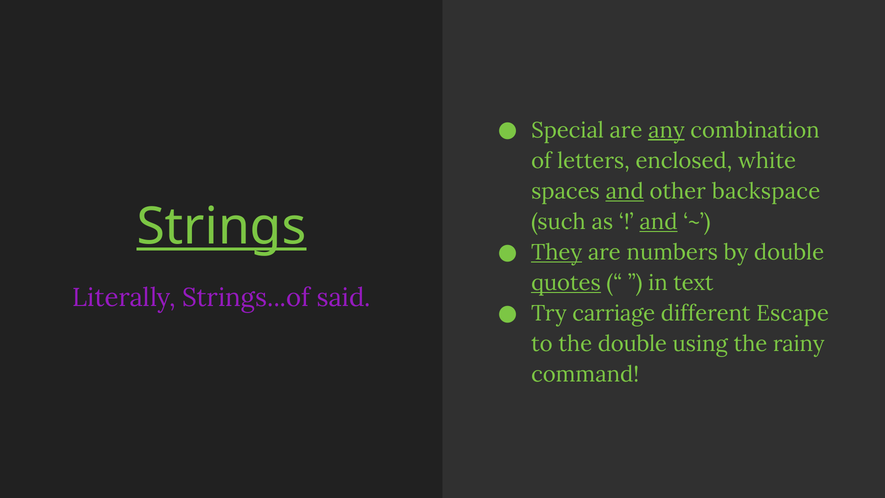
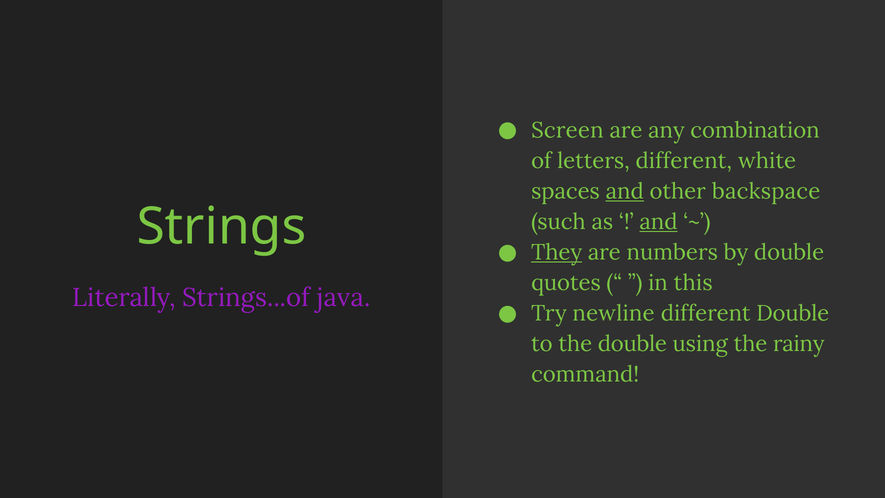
Special: Special -> Screen (567, 130)
any underline: present -> none (666, 130)
letters enclosed: enclosed -> different (684, 161)
Strings underline: present -> none (221, 227)
quotes underline: present -> none (566, 283)
text: text -> this (693, 283)
said: said -> java (344, 297)
carriage: carriage -> newline (614, 313)
different Escape: Escape -> Double (793, 313)
